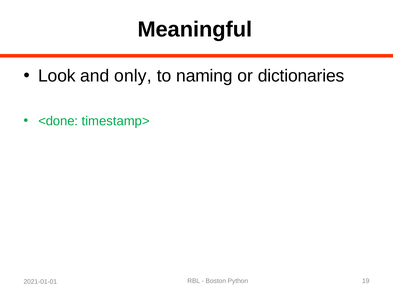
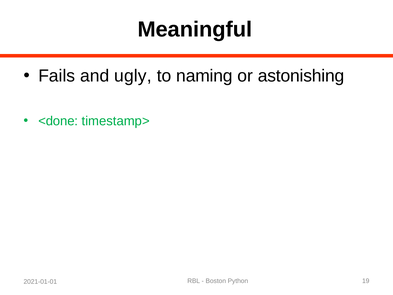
Look: Look -> Fails (57, 76)
only: only -> ugly (133, 76)
dictionaries: dictionaries -> astonishing (301, 76)
